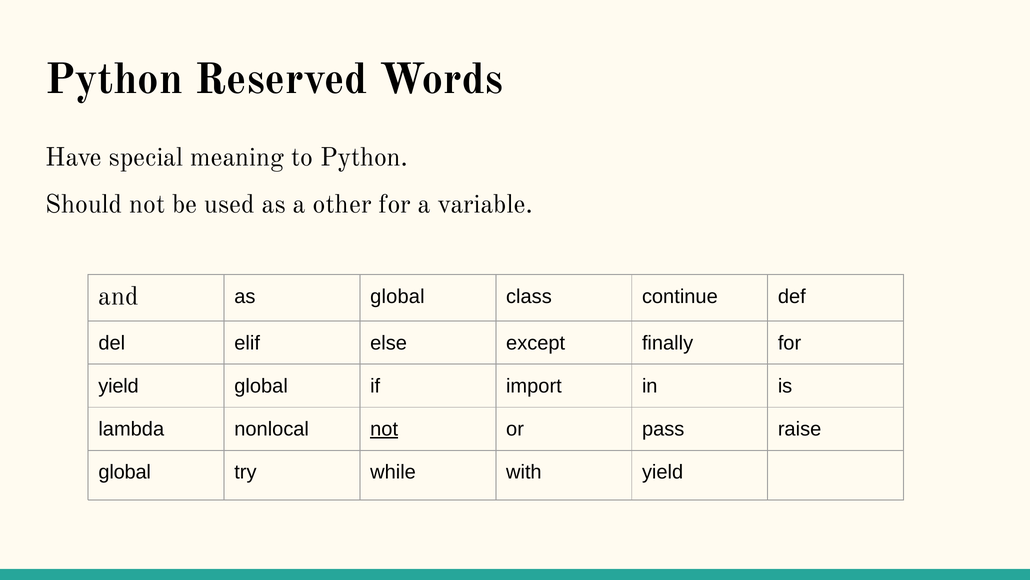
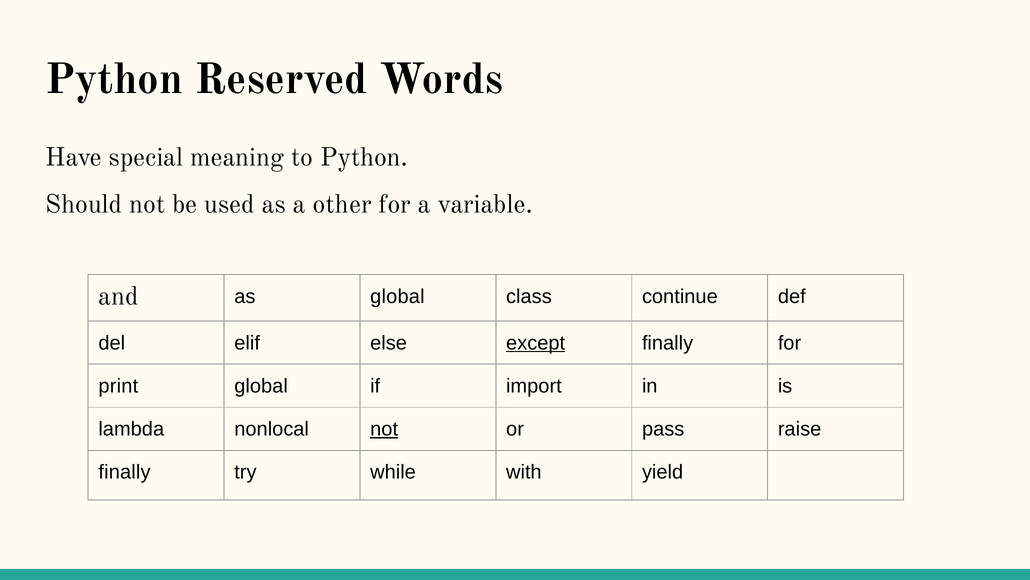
except underline: none -> present (536, 343)
yield: yield -> print (118, 386)
global: global -> finally (125, 472)
